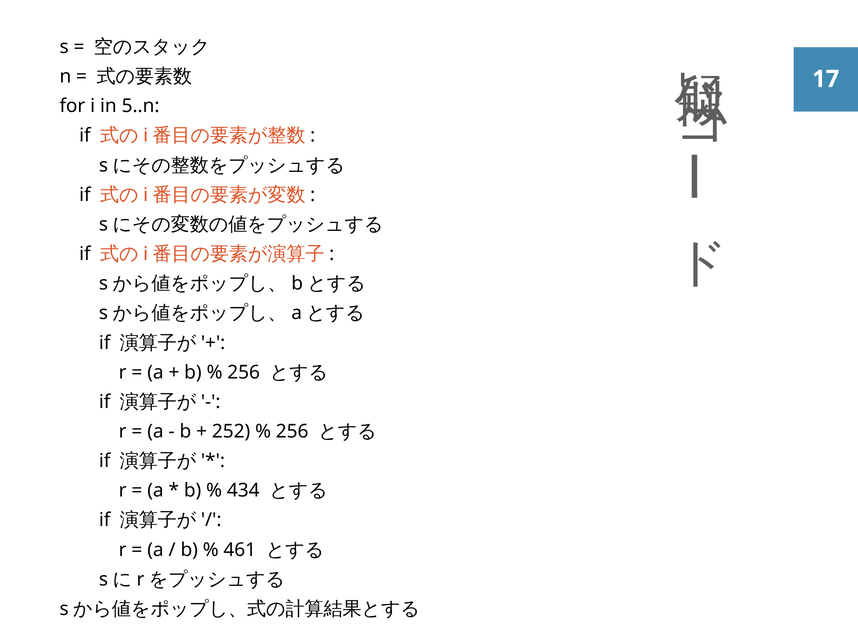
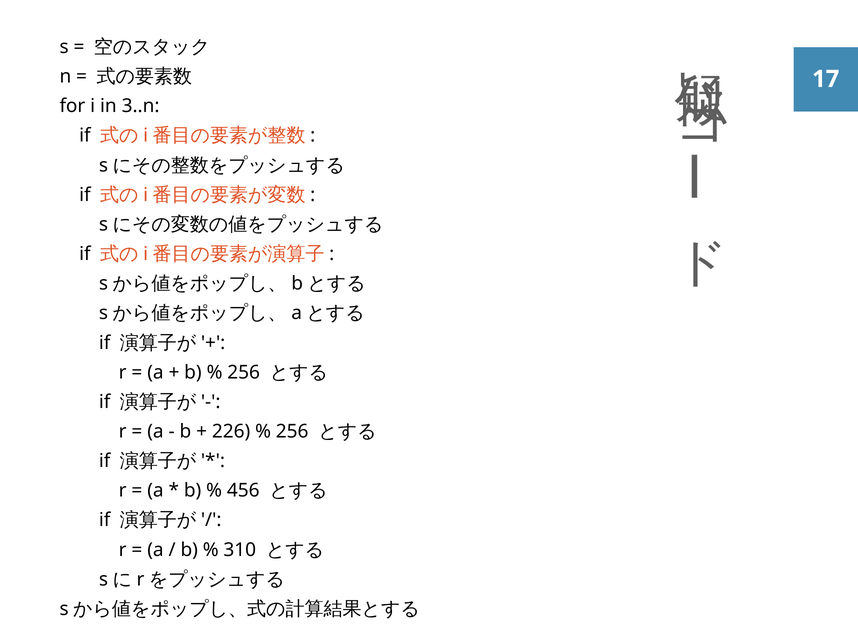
5..n: 5..n -> 3..n (141, 106)
252: 252 -> 226 (231, 431)
434: 434 -> 456 (243, 490)
461: 461 -> 310 (240, 549)
